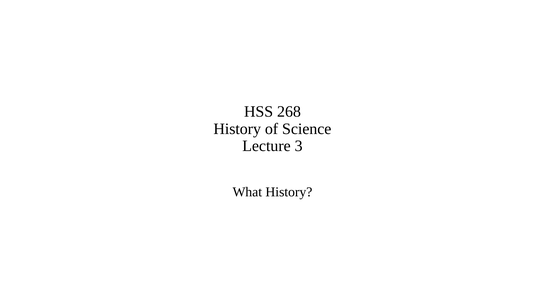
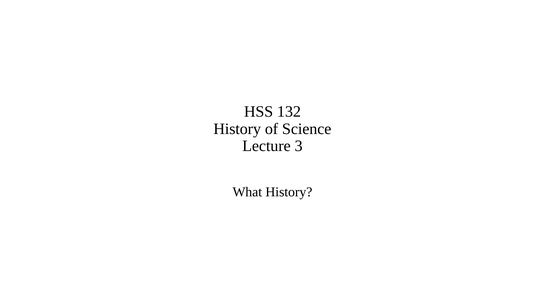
268: 268 -> 132 (289, 112)
